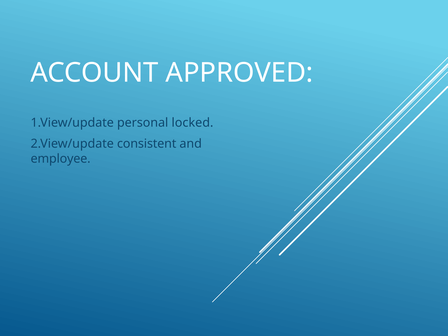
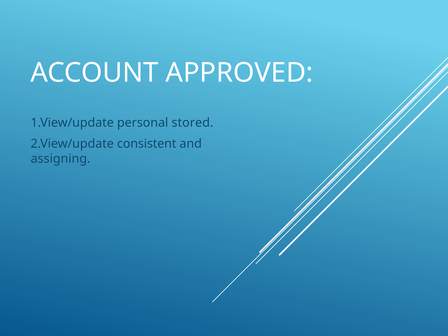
locked: locked -> stored (192, 123)
employee: employee -> assigning (61, 159)
